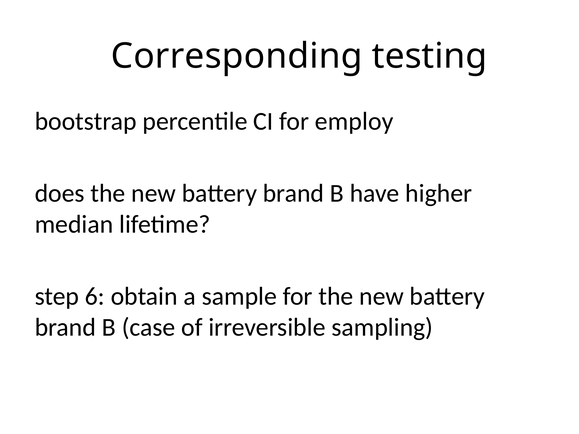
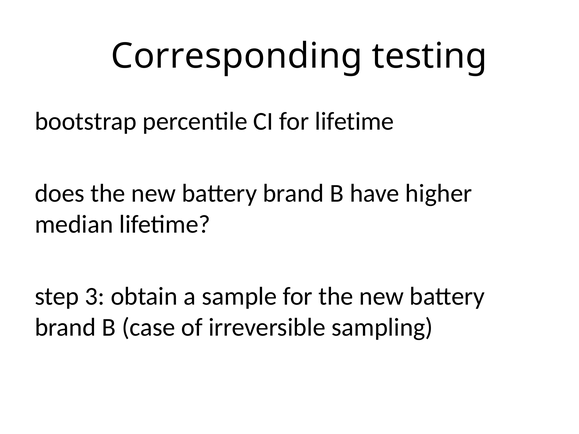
for employ: employ -> lifetime (354, 121)
6: 6 -> 3 (95, 297)
